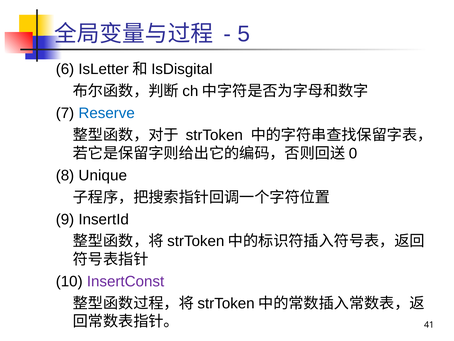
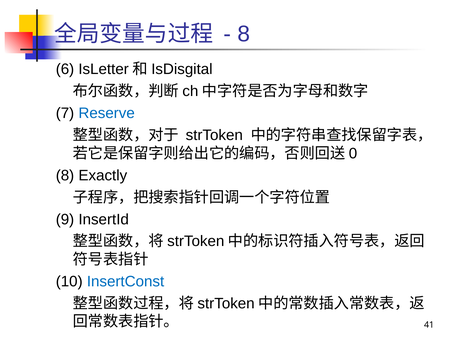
5: 5 -> 8 (244, 34)
Unique: Unique -> Exactly (103, 175)
InsertConst colour: purple -> blue (126, 281)
